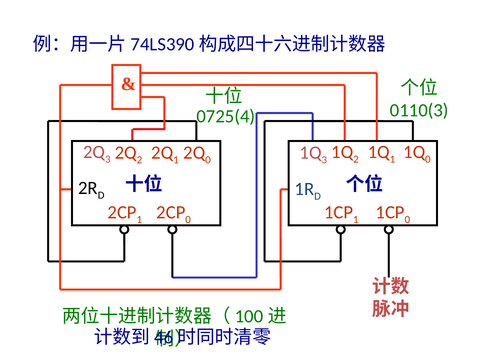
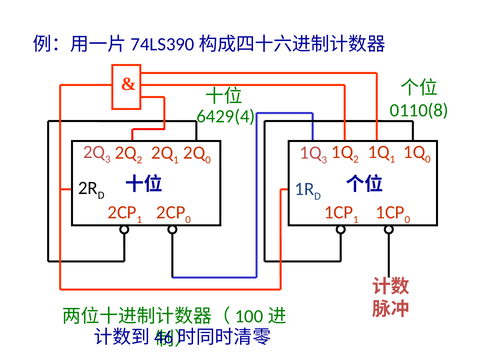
0110(3: 0110(3 -> 0110(8 (419, 110)
0725(4: 0725(4 -> 6429(4 (226, 116)
